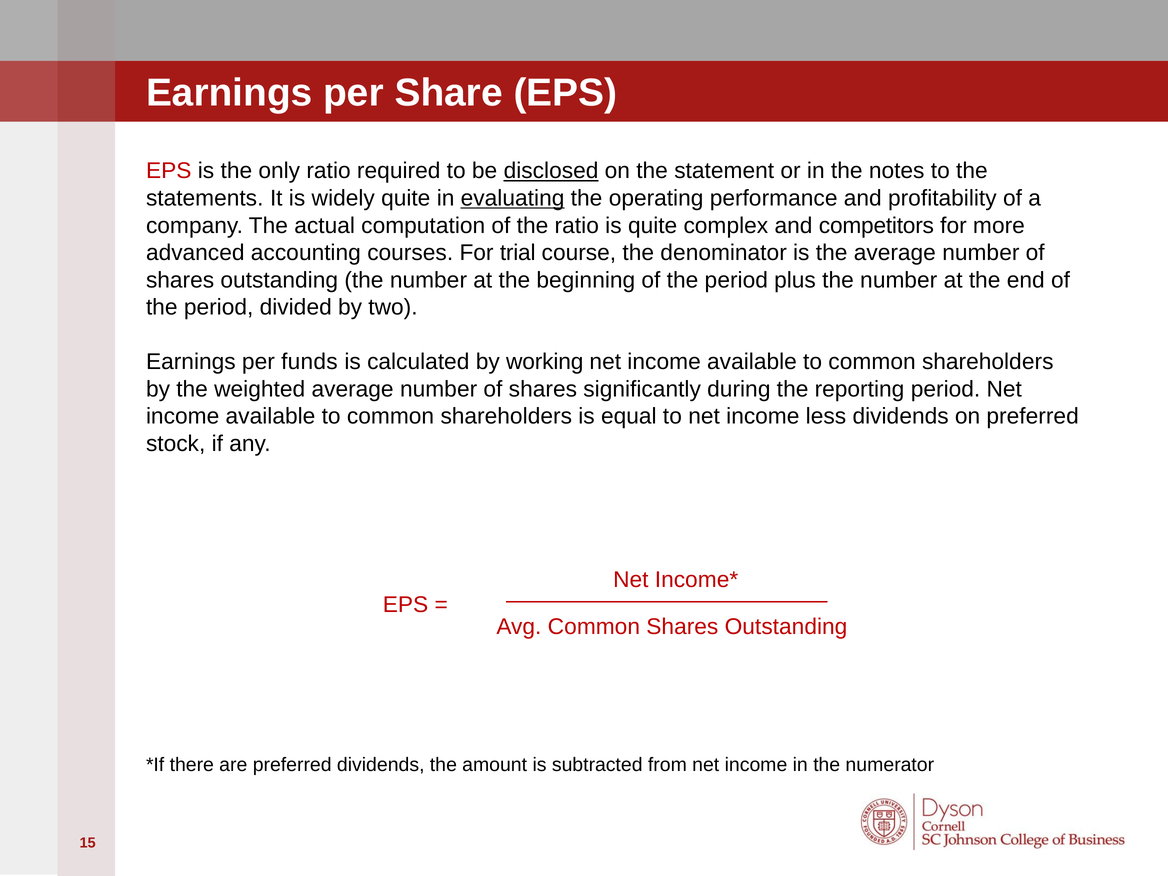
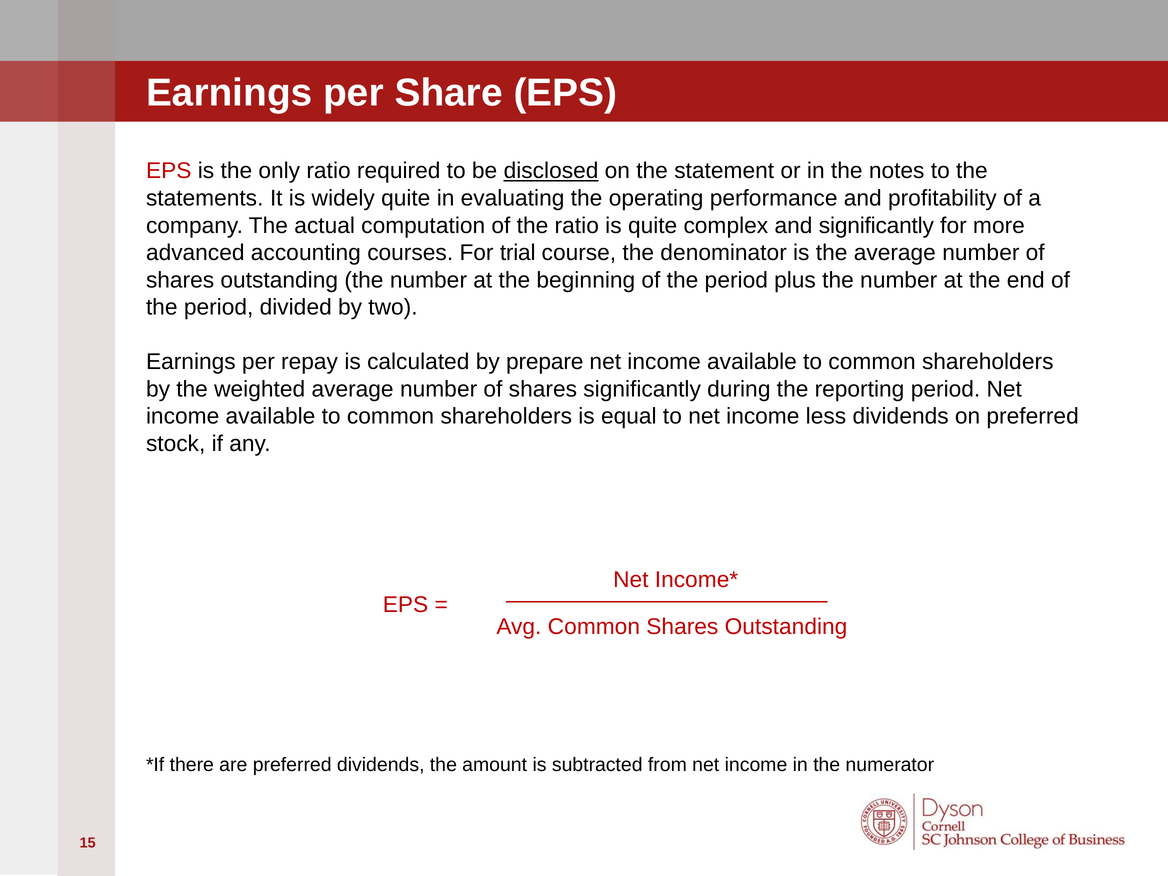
evaluating underline: present -> none (513, 198)
and competitors: competitors -> significantly (876, 226)
funds: funds -> repay (310, 362)
working: working -> prepare (545, 362)
